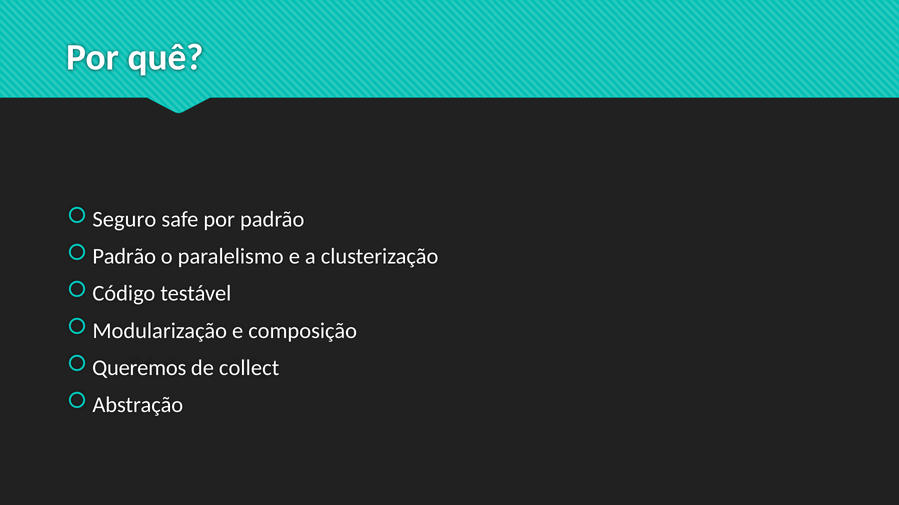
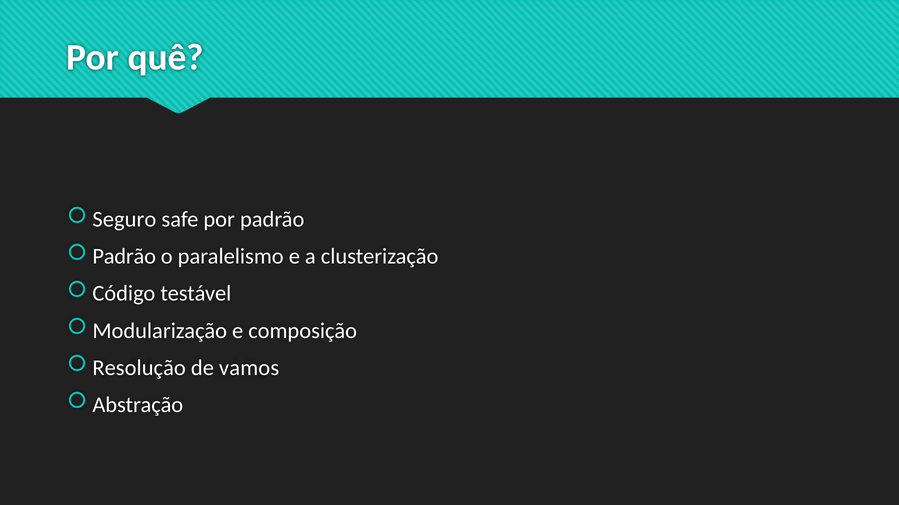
Queremos: Queremos -> Resolução (139, 368)
collect: collect -> vamos (249, 368)
